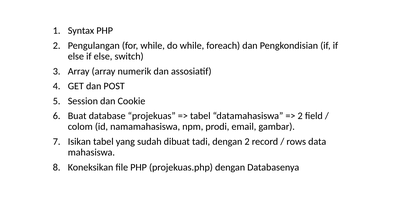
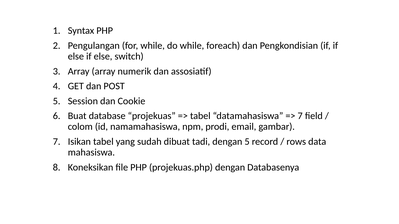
2: 2 -> 7 (300, 116)
dengan 2: 2 -> 5 (247, 142)
